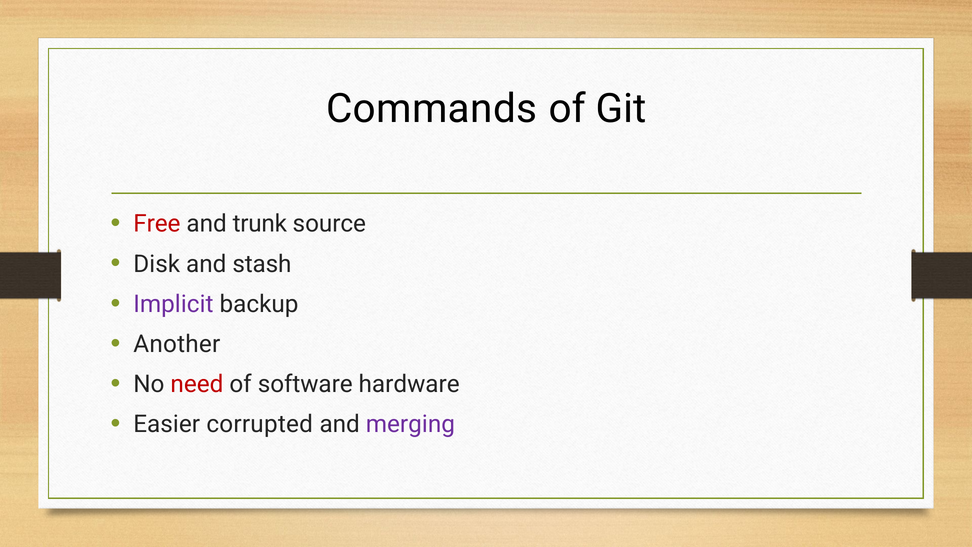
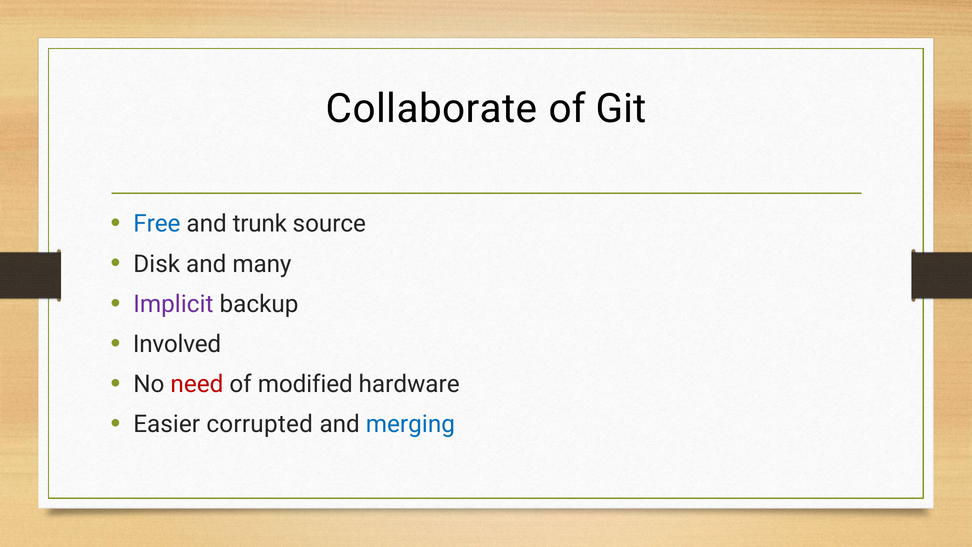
Commands: Commands -> Collaborate (432, 109)
Free colour: red -> blue (157, 224)
stash: stash -> many (262, 264)
Another: Another -> Involved (177, 344)
software: software -> modified (305, 384)
merging colour: purple -> blue (410, 424)
